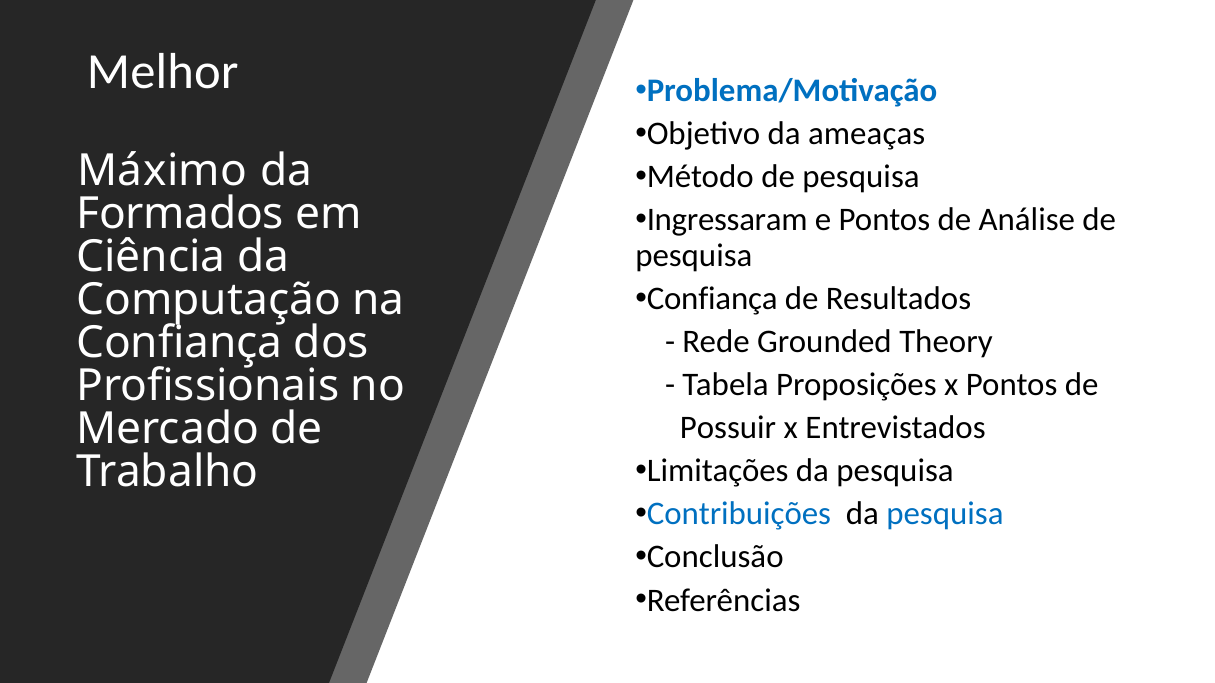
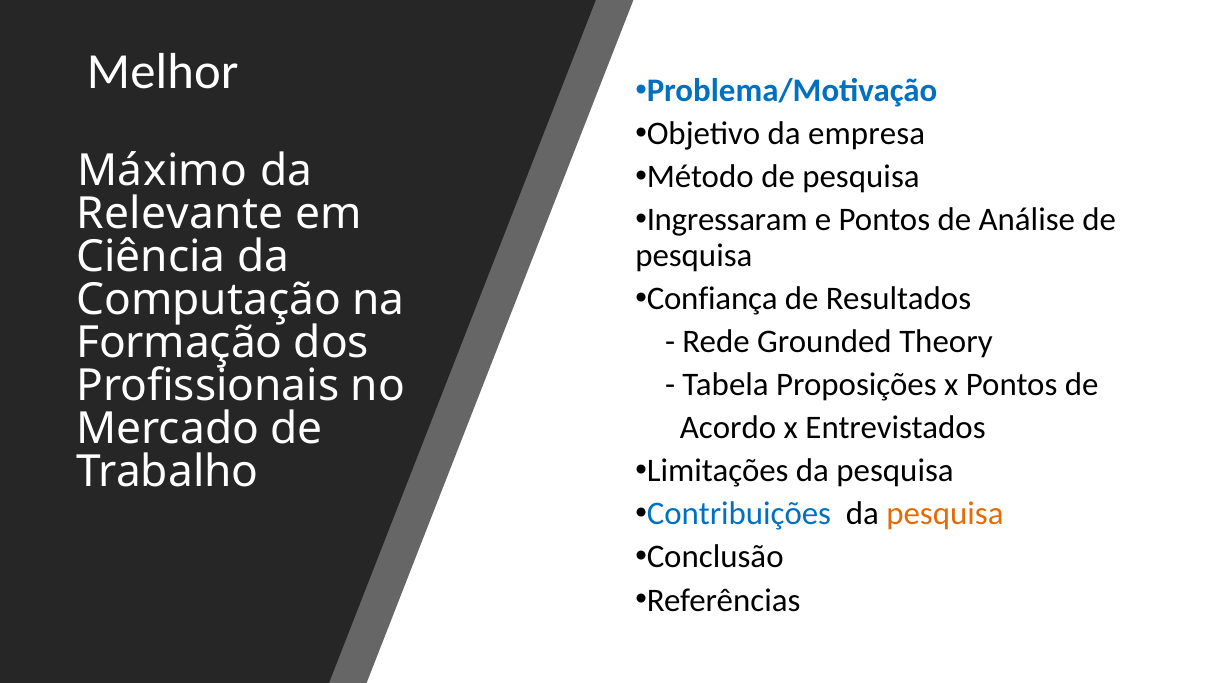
ameaças: ameaças -> empresa (867, 134)
Formados: Formados -> Relevante (180, 214)
Confiança: Confiança -> Formação (179, 343)
Possuir: Possuir -> Acordo (728, 428)
pesquisa colour: blue -> orange (945, 514)
